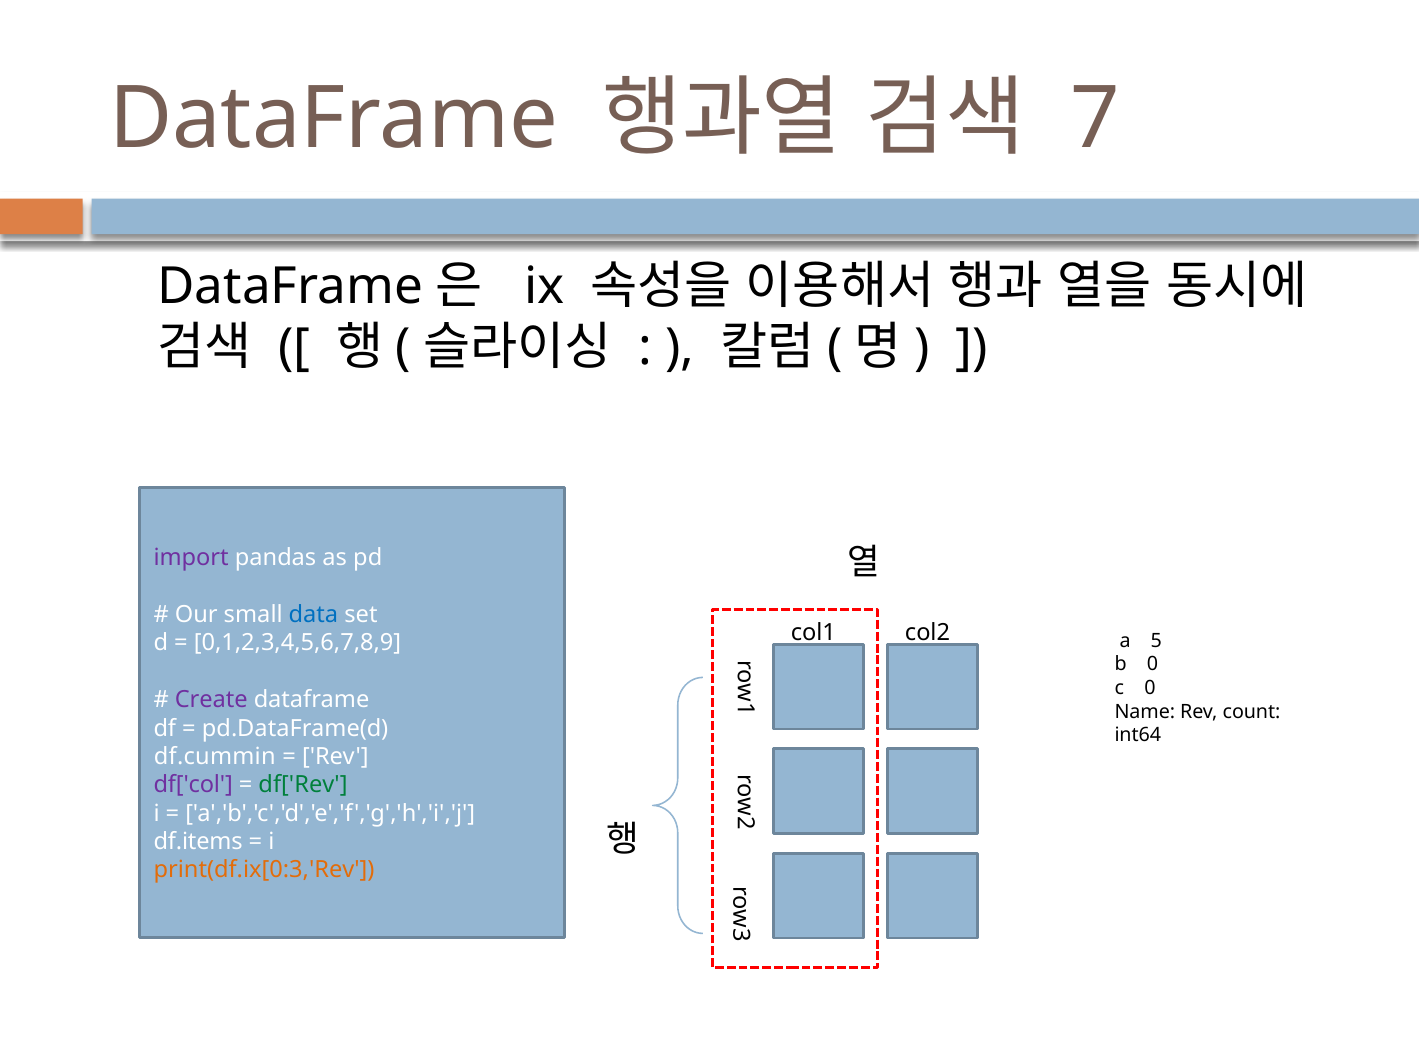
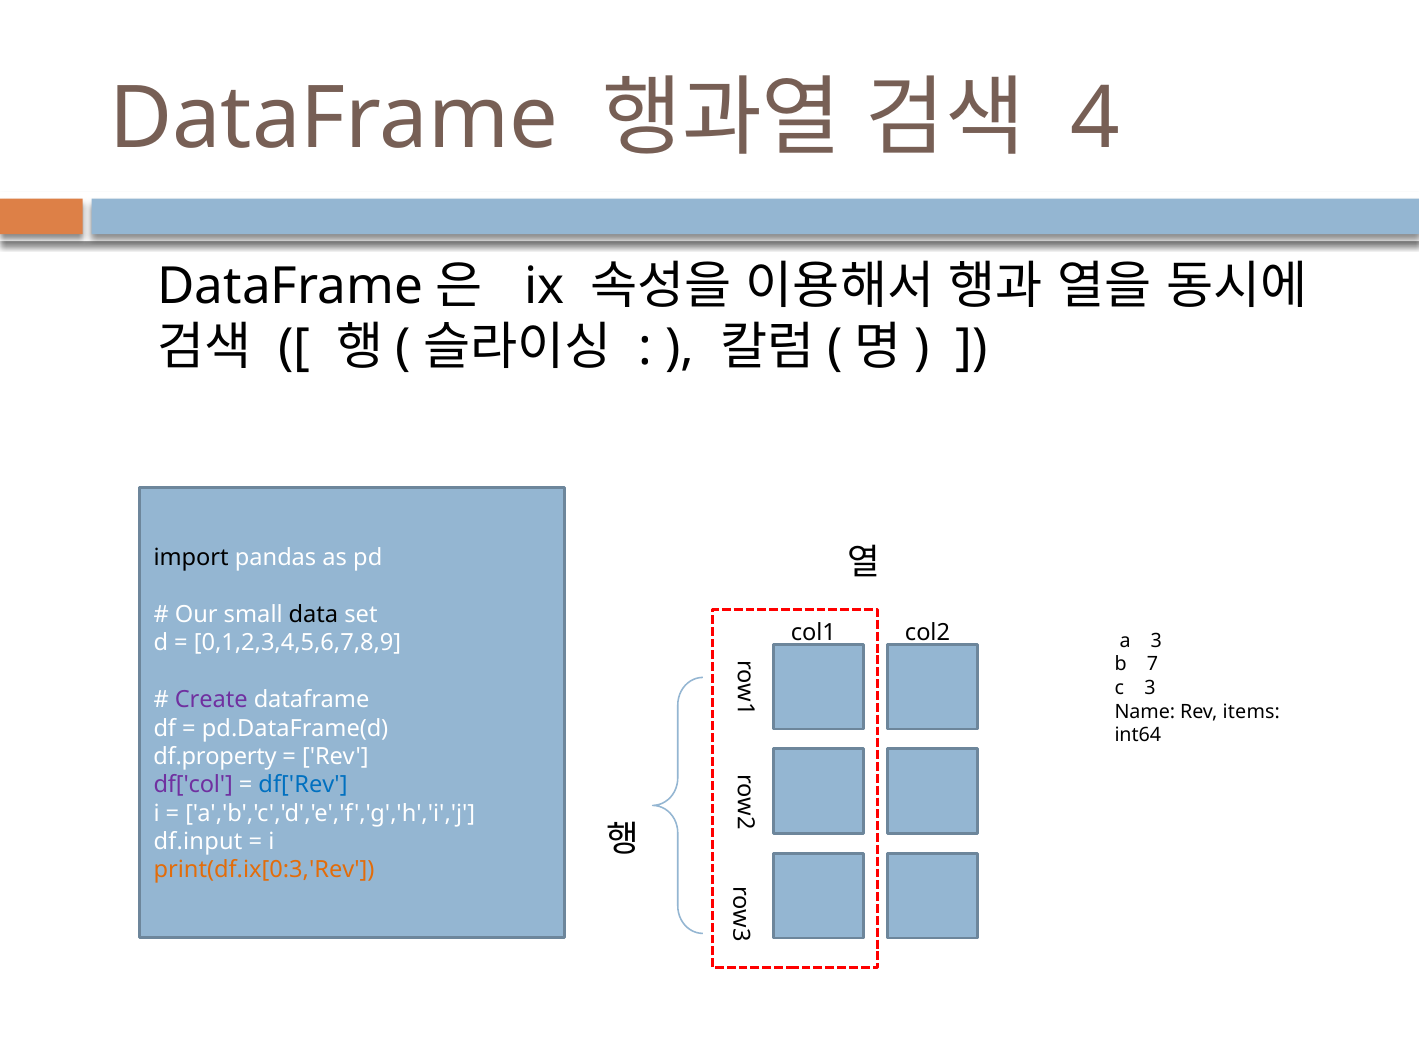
7: 7 -> 4 (1096, 118)
import colour: purple -> black (191, 558)
data colour: blue -> black (313, 615)
a 5: 5 -> 3 (1156, 641)
b 0: 0 -> 7 (1153, 664)
c 0: 0 -> 3 (1150, 688)
count: count -> items (1251, 712)
df.cummin: df.cummin -> df.property (215, 757)
df['Rev colour: green -> blue (303, 785)
df.items: df.items -> df.input (198, 842)
